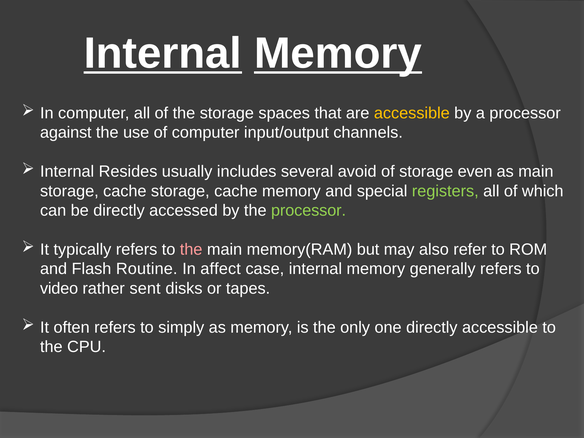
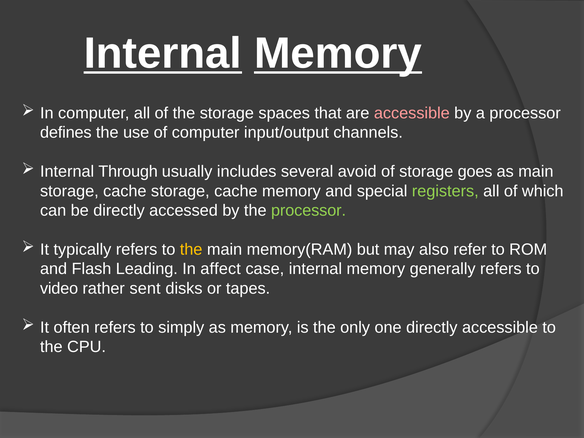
accessible colour: yellow -> pink (412, 113)
against: against -> defines (66, 133)
Resides: Resides -> Through (128, 172)
even: even -> goes (475, 172)
the colour: pink -> yellow (191, 249)
Routine: Routine -> Leading (147, 269)
